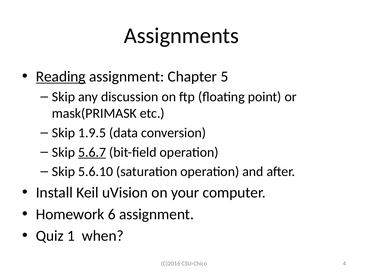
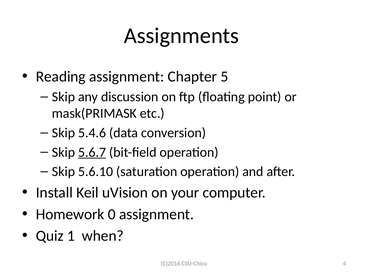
Reading underline: present -> none (61, 77)
1.9.5: 1.9.5 -> 5.4.6 (92, 133)
6: 6 -> 0 (112, 214)
